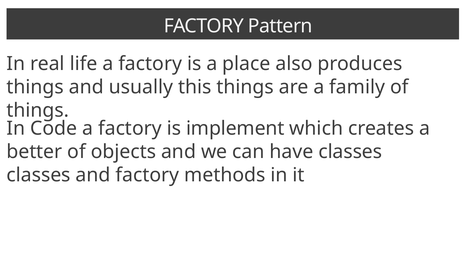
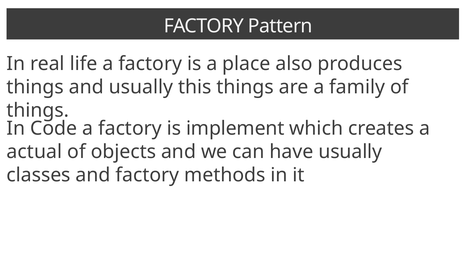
better: better -> actual (34, 151)
have classes: classes -> usually (350, 151)
